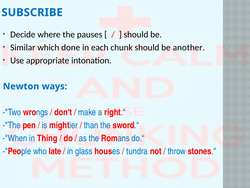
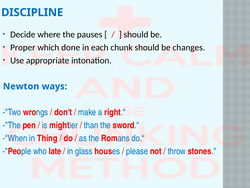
SUBSCRIBE: SUBSCRIBE -> DISCIPLINE (32, 12)
Similar: Similar -> Proper (23, 47)
another: another -> changes (189, 47)
tundra: tundra -> please (137, 151)
